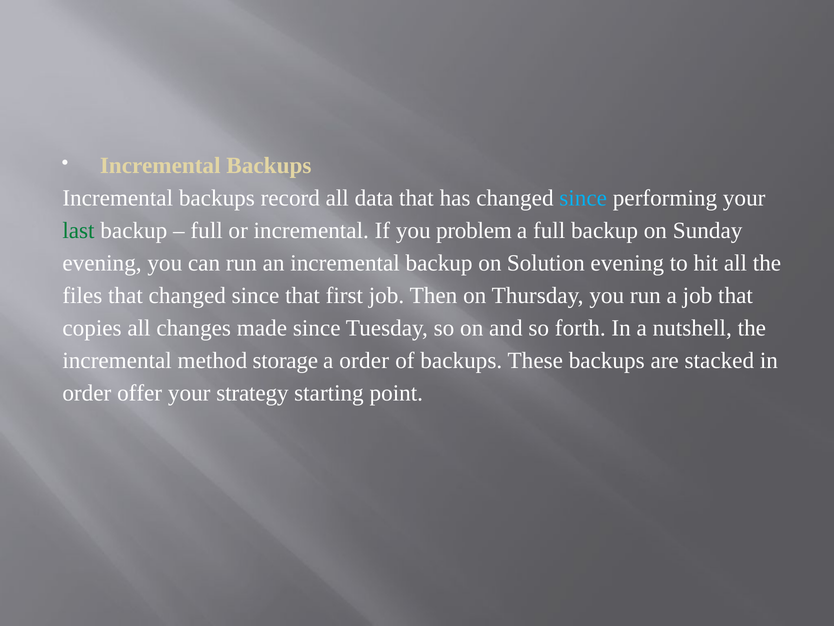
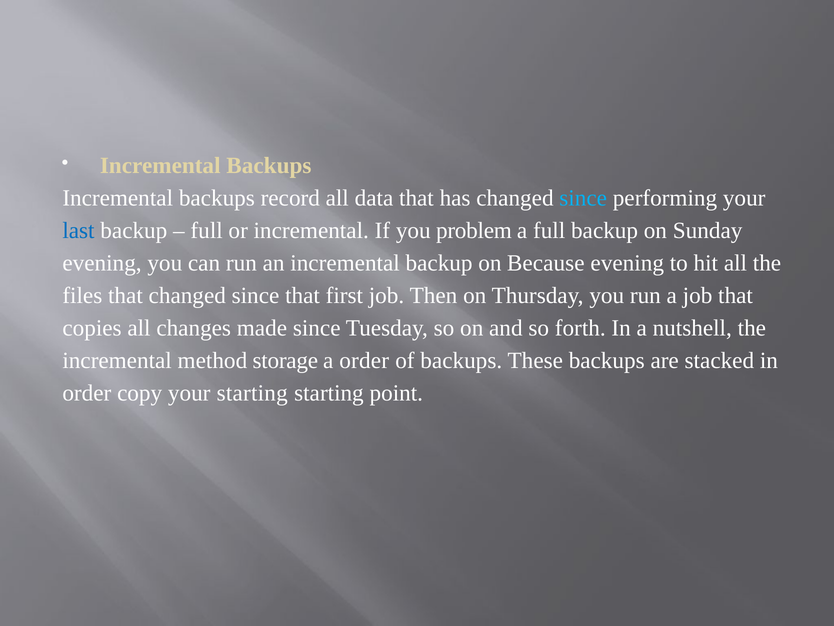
last colour: green -> blue (78, 231)
Solution: Solution -> Because (546, 263)
offer: offer -> copy (140, 393)
your strategy: strategy -> starting (252, 393)
